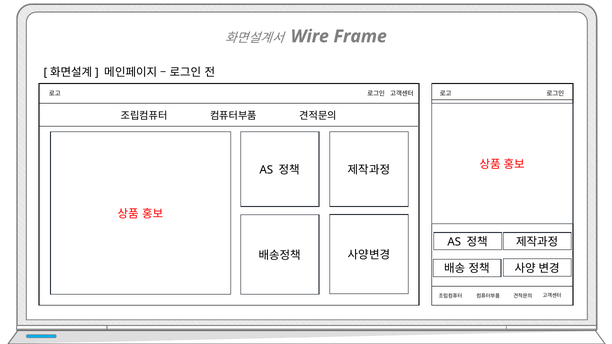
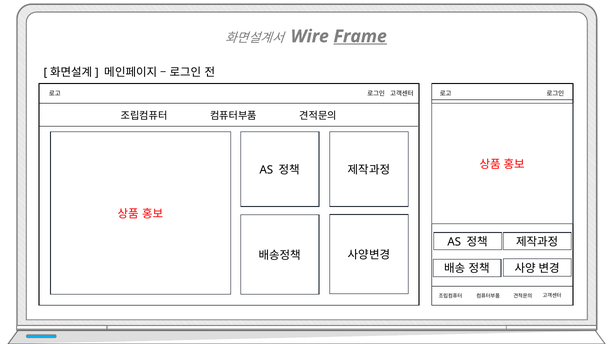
Frame underline: none -> present (360, 36)
